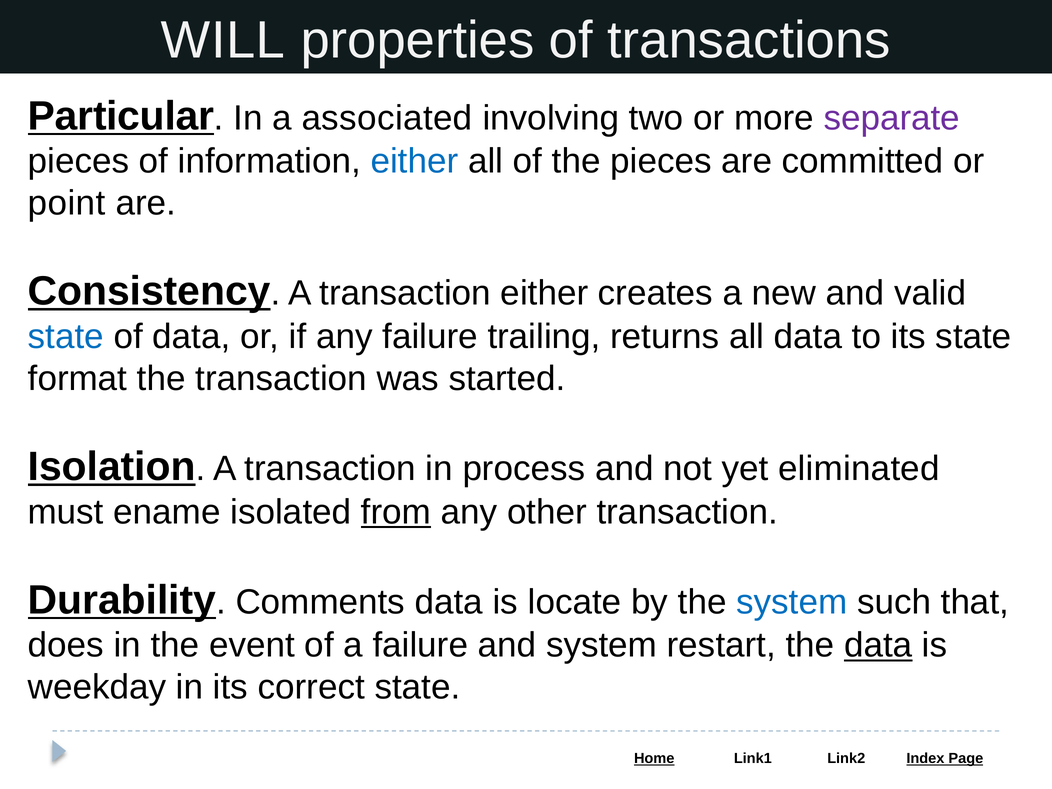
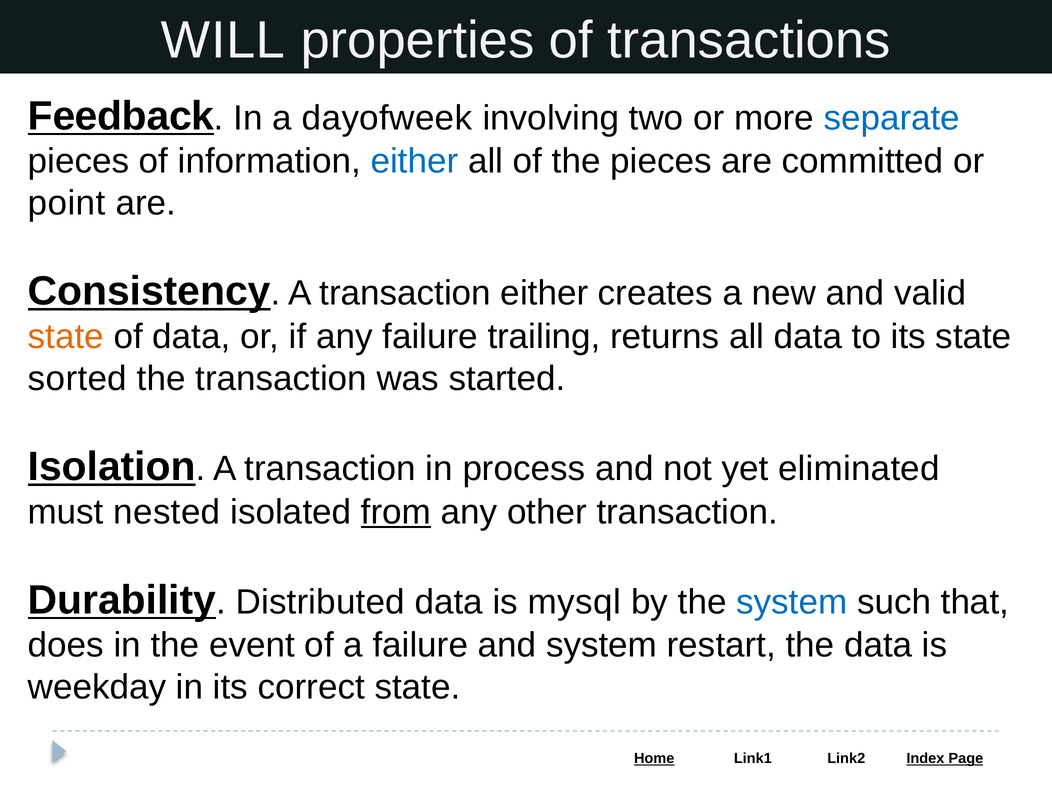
Particular: Particular -> Feedback (121, 116)
associated: associated -> dayofweek (387, 118)
separate colour: purple -> blue (892, 118)
state colour: blue -> orange (66, 337)
format: format -> sorted (77, 379)
ename: ename -> nested (167, 512)
Comments: Comments -> Distributed (320, 602)
locate: locate -> mysql (574, 602)
data underline: present -> none (878, 645)
